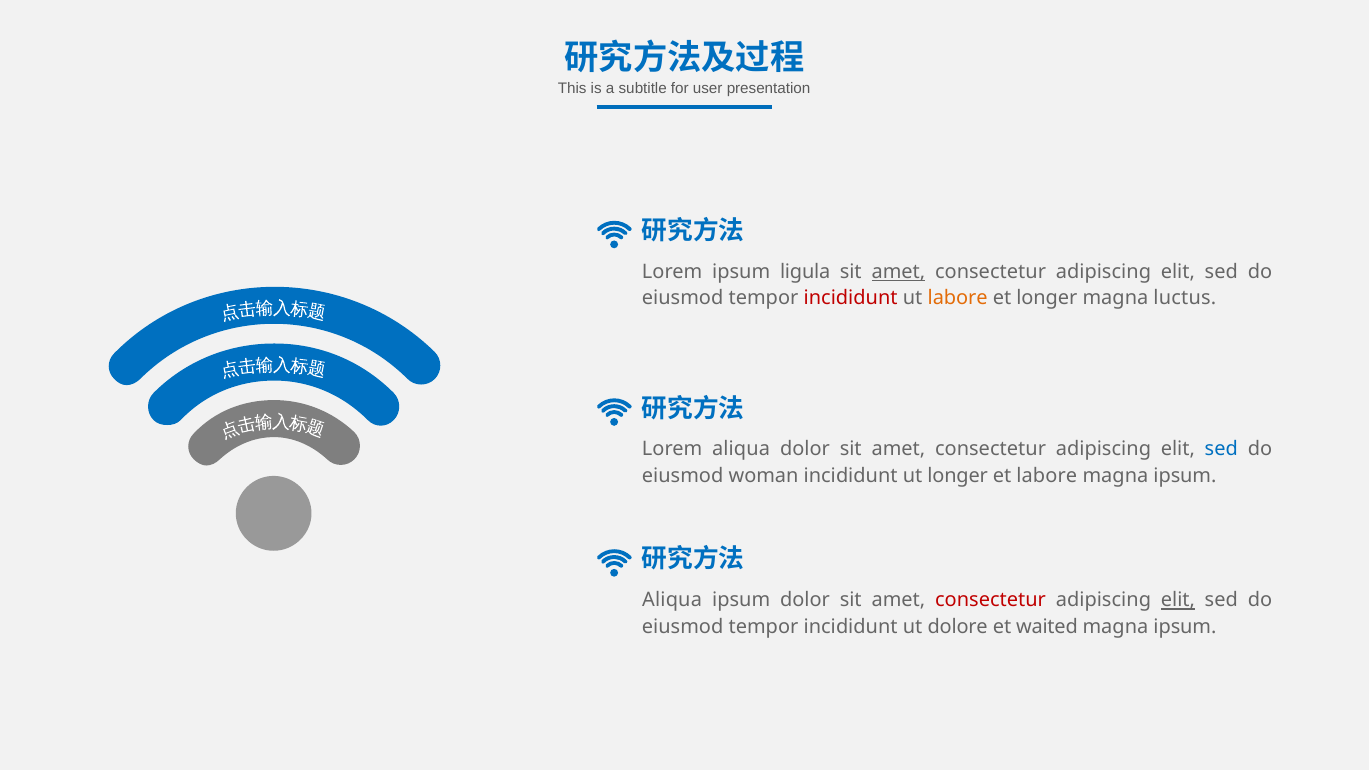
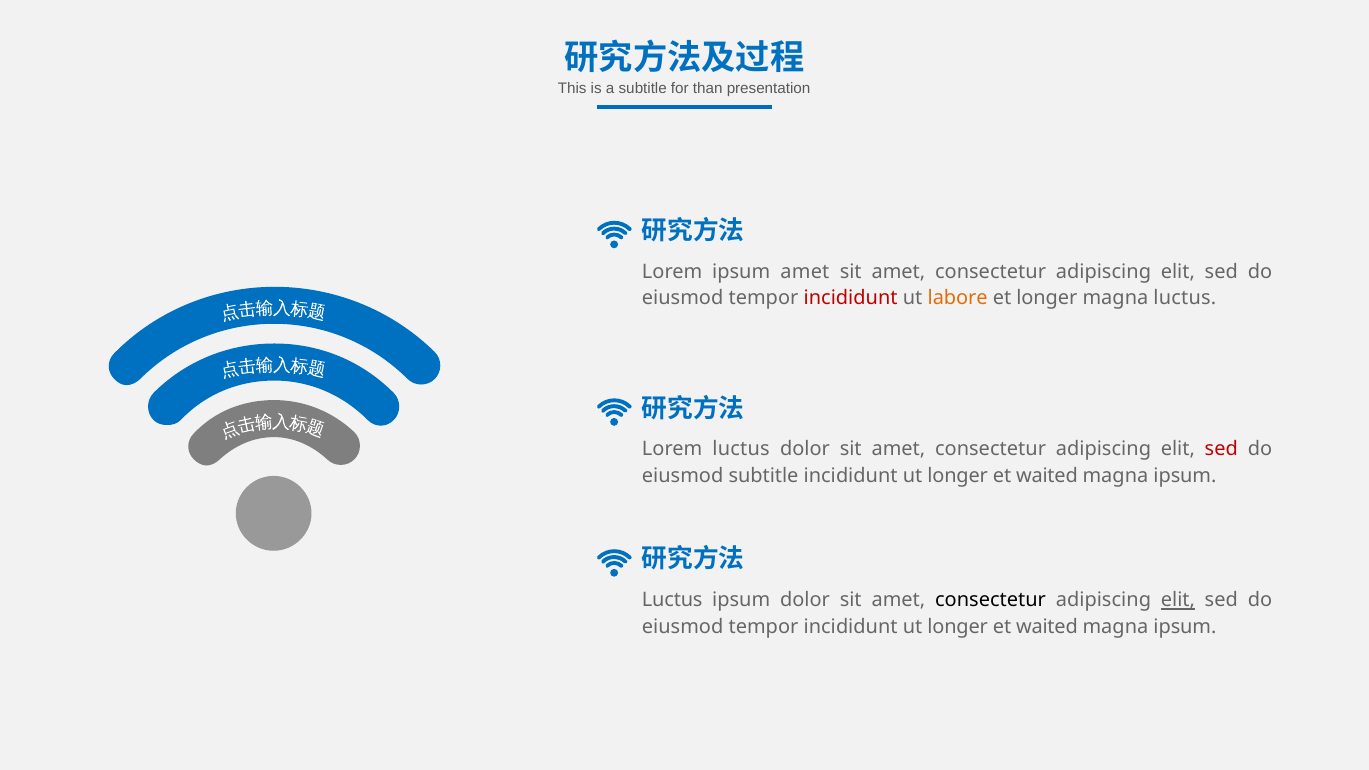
user: user -> than (708, 89)
ipsum ligula: ligula -> amet (805, 272)
amet underline: present -> none (898, 272)
Lorem aliqua: aliqua -> luctus (741, 449)
sed colour: blue -> red (1221, 449)
eiusmod woman: woman -> subtitle (764, 476)
labore: labore -> waited (1047, 476)
Aliqua: Aliqua -> Luctus (672, 600)
consectetur colour: red -> black (991, 600)
tempor incididunt ut dolore: dolore -> longer (958, 627)
